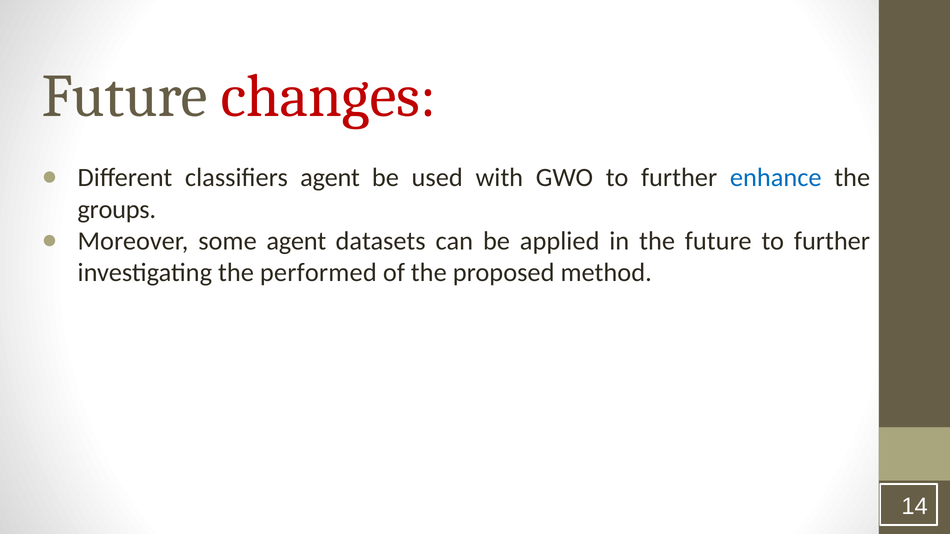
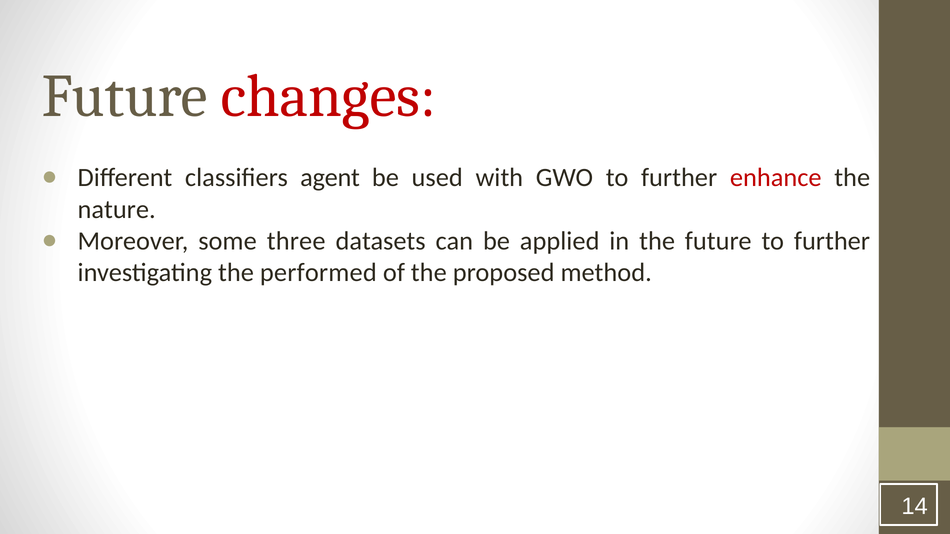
enhance colour: blue -> red (776, 178)
groups: groups -> nature (117, 210)
some agent: agent -> three (296, 241)
